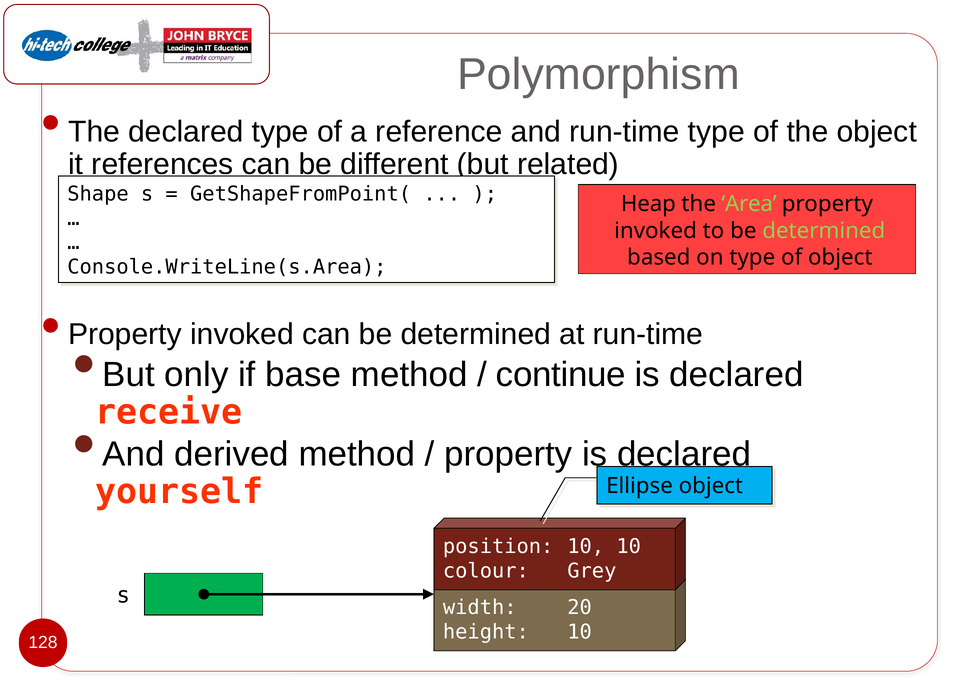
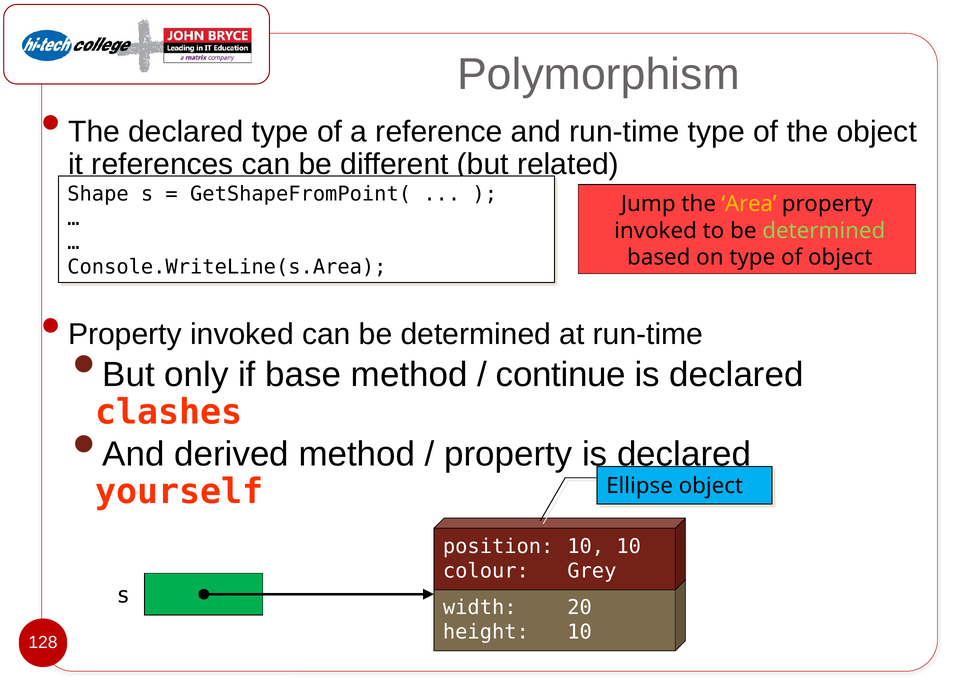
Heap: Heap -> Jump (648, 204)
Area colour: light green -> yellow (749, 204)
receive: receive -> clashes (169, 413)
